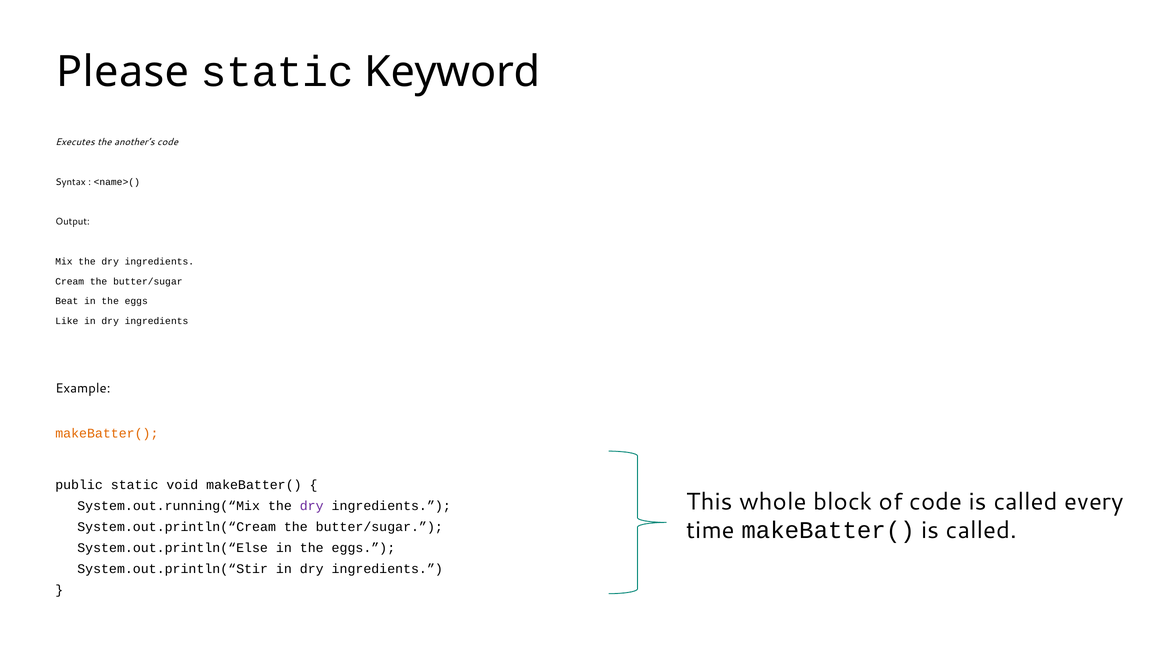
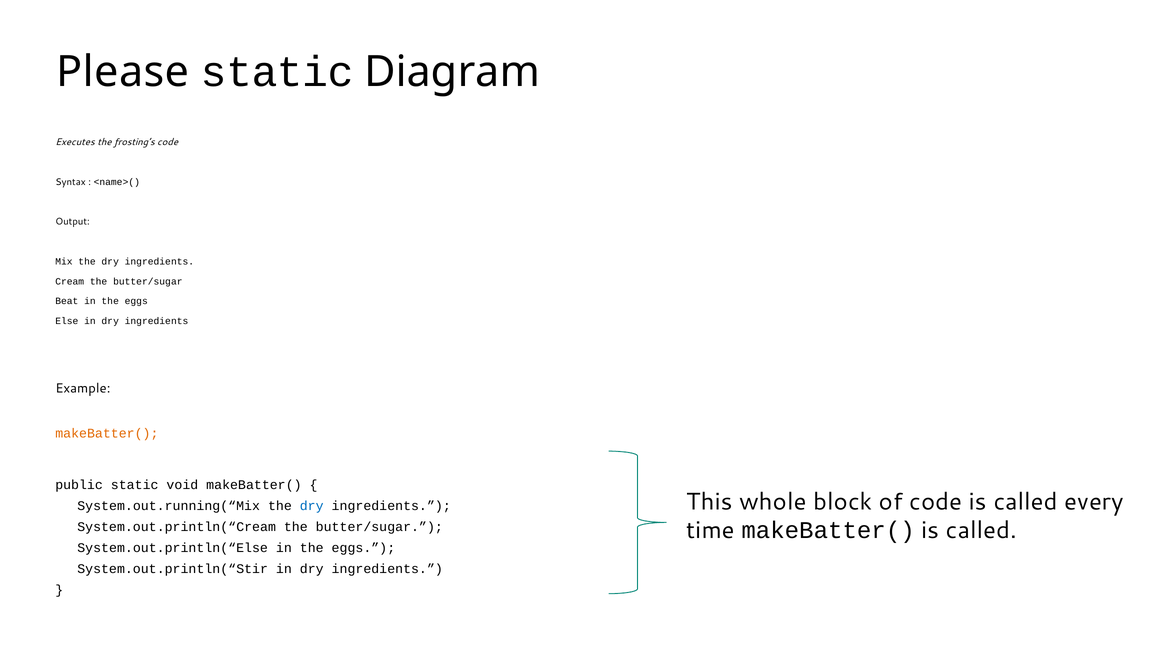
Keyword: Keyword -> Diagram (452, 72)
another’s: another’s -> frosting’s (134, 142)
Like: Like -> Else (67, 321)
dry colour: purple -> blue (312, 506)
